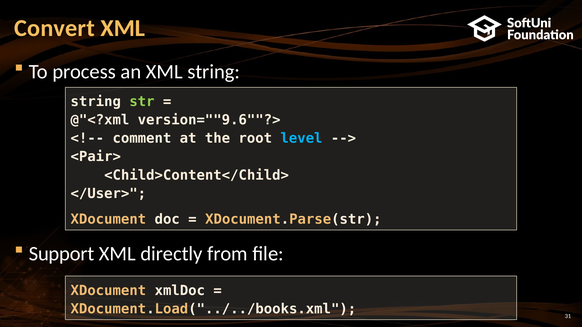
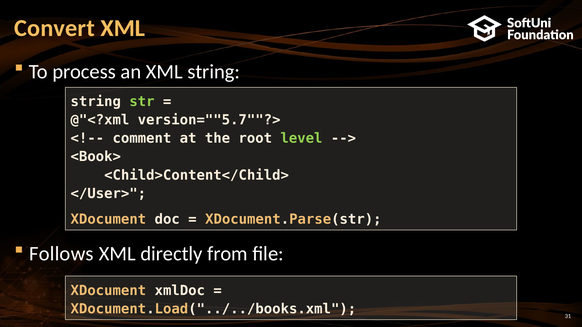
version=""9.6""?>: version=""9.6""?> -> version=""5.7""?> (209, 120)
level colour: light blue -> light green (301, 139)
<Pair>: <Pair> -> <Book> (96, 157)
Support: Support -> Follows (61, 254)
